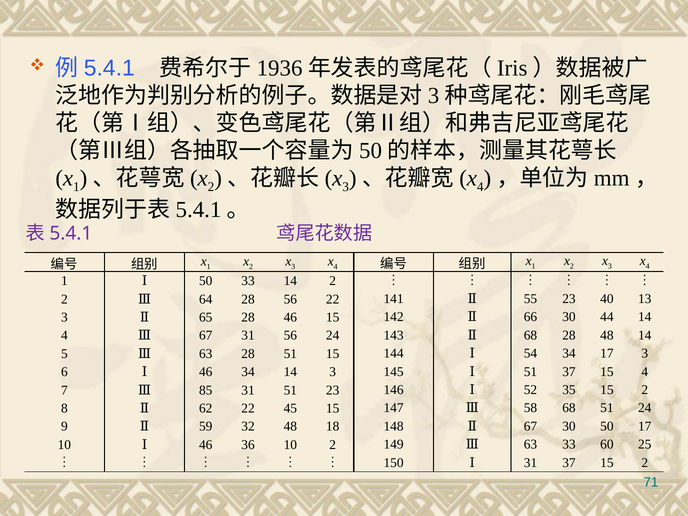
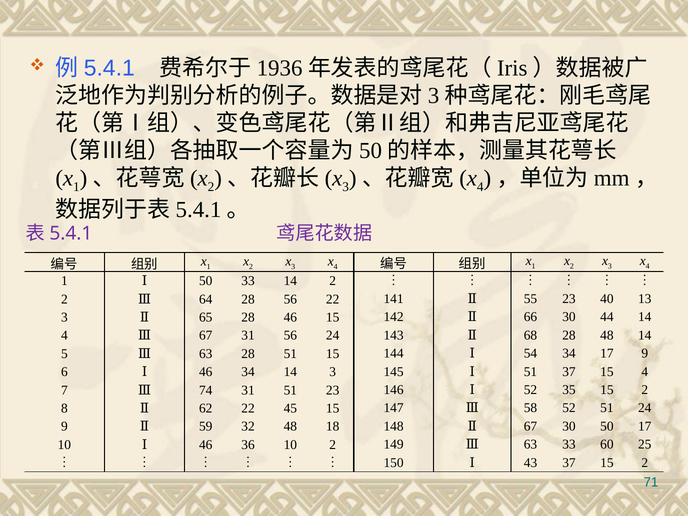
17 3: 3 -> 9 (645, 353)
85: 85 -> 74 (206, 390)
58 68: 68 -> 52 (569, 408)
Ⅰ 31: 31 -> 43 (531, 463)
